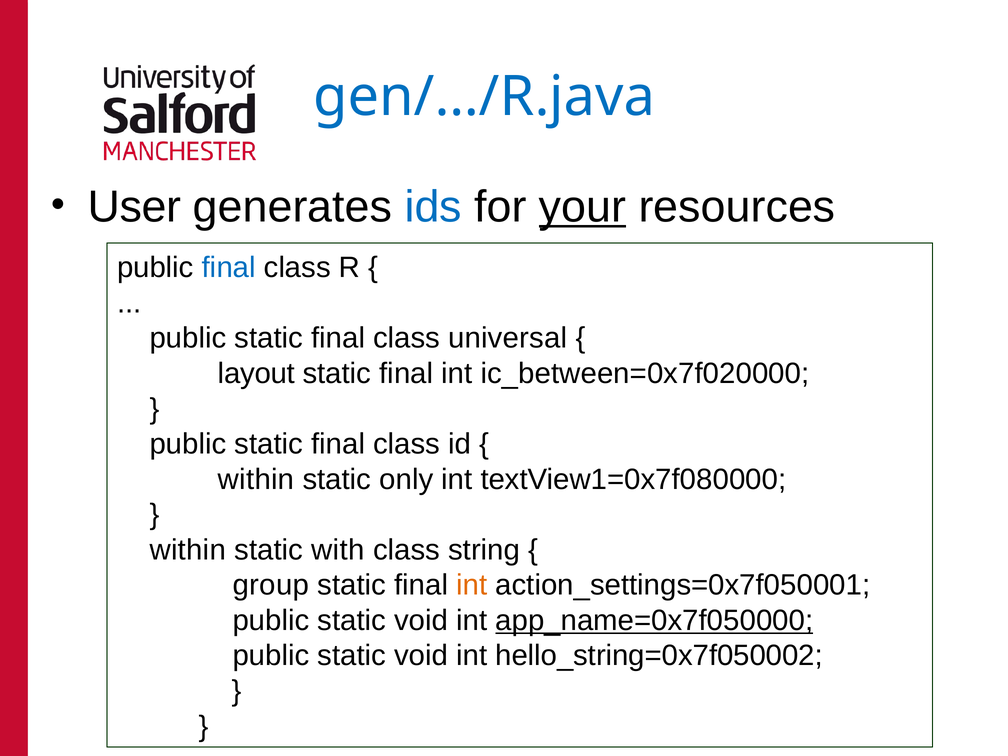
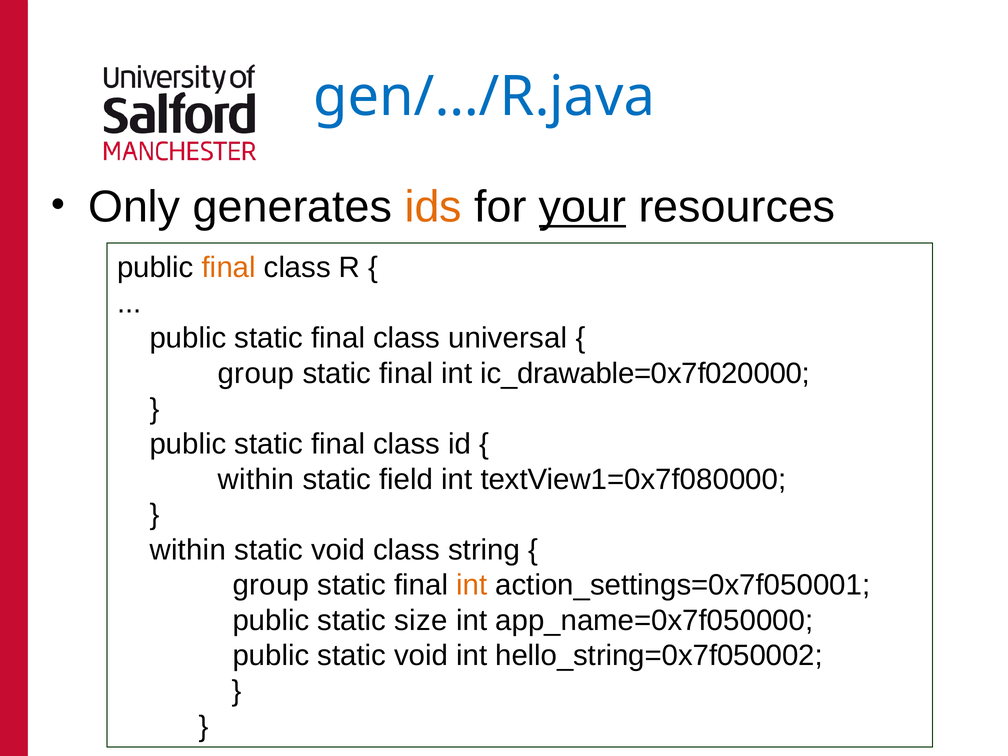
User: User -> Only (134, 207)
ids colour: blue -> orange (433, 207)
final colour: blue -> orange (229, 268)
layout: layout -> group (256, 374)
ic_between=0x7f020000: ic_between=0x7f020000 -> ic_drawable=0x7f020000 (645, 374)
only: only -> field (406, 479)
with: with -> void (338, 550)
void: void -> size (421, 620)
app_name=0x7f050000 underline: present -> none (654, 620)
